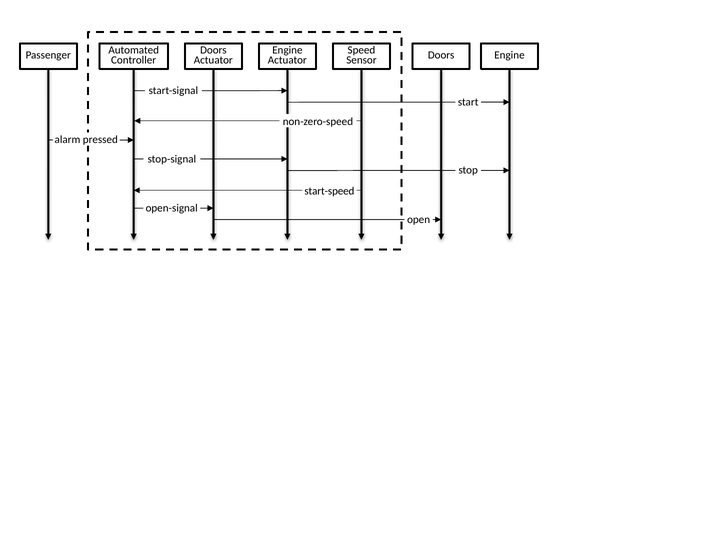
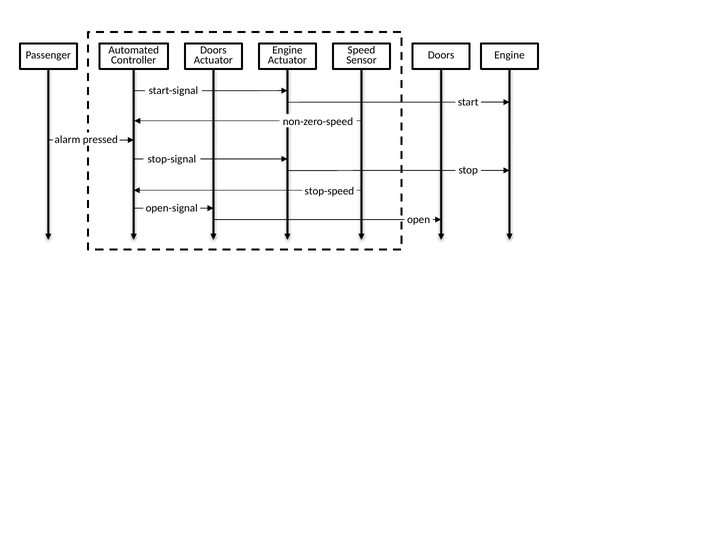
start-speed: start-speed -> stop-speed (329, 191)
